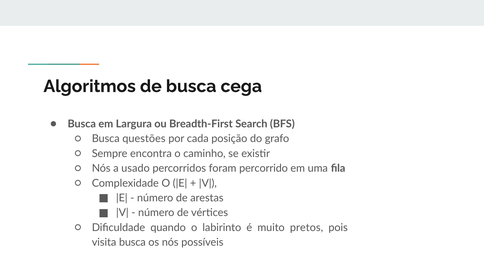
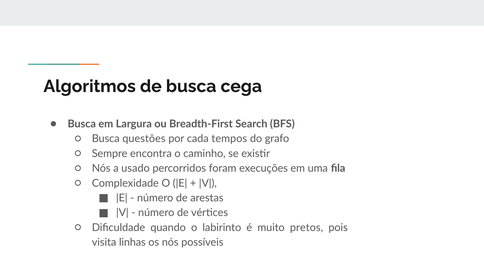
posição: posição -> tempos (229, 139)
percorrido: percorrido -> execuções (264, 168)
visita busca: busca -> linhas (132, 243)
